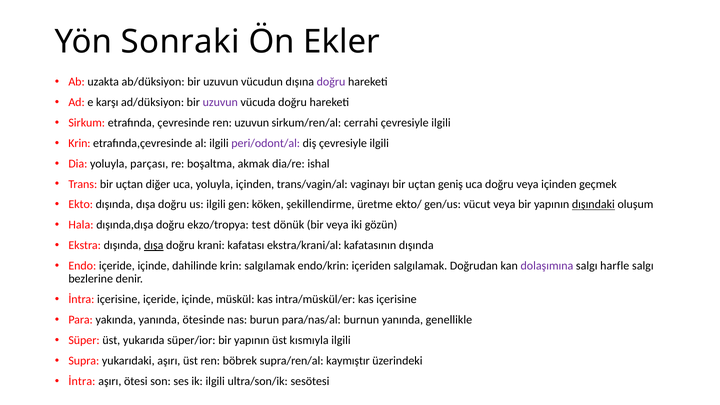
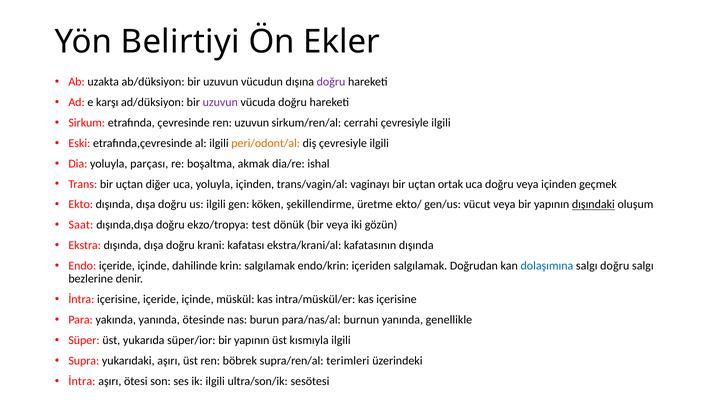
Sonraki: Sonraki -> Belirtiyi (180, 42)
Krin: Krin -> Eski (79, 143)
peri/odont/al colour: purple -> orange (266, 143)
geniş: geniş -> ortak (450, 184)
Hala: Hala -> Saat (81, 225)
dışa underline: present -> none (154, 245)
dolaşımına colour: purple -> blue (547, 266)
salgı harfle: harfle -> doğru (615, 266)
kaymıştır: kaymıştır -> terimleri (348, 361)
